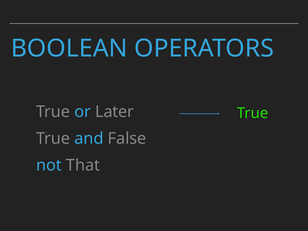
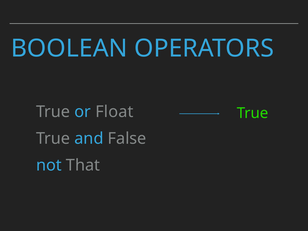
Later: Later -> Float (114, 112)
